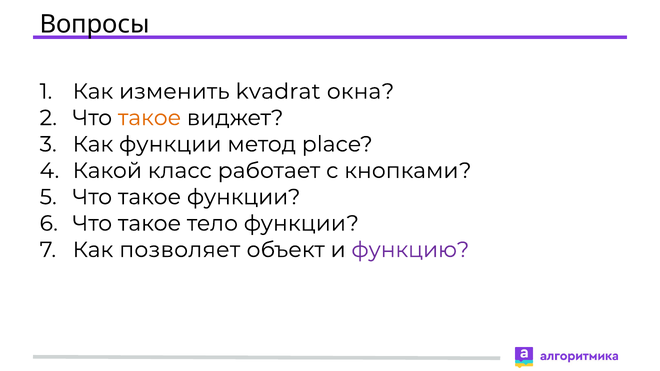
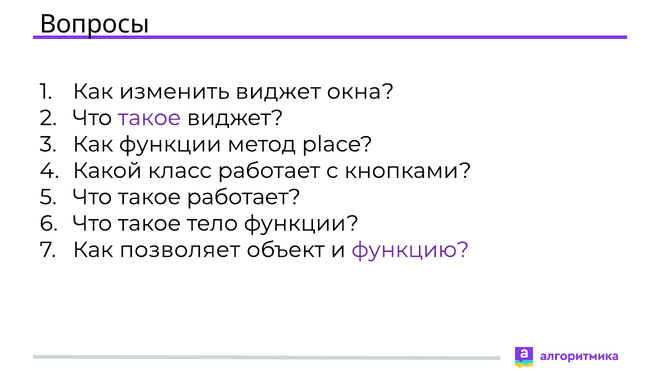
изменить kvadrat: kvadrat -> виджет (278, 92)
такое colour: orange -> purple (150, 118)
такое функции: функции -> работает (244, 197)
